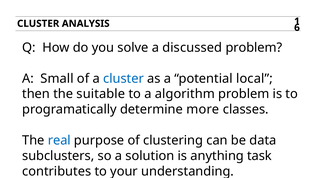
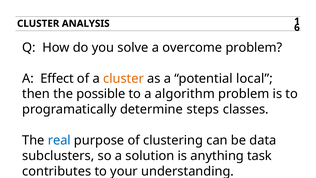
discussed: discussed -> overcome (192, 47)
Small: Small -> Effect (57, 78)
cluster colour: blue -> orange (123, 78)
suitable: suitable -> possible (101, 94)
more: more -> steps (203, 109)
